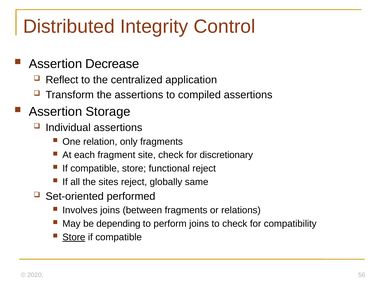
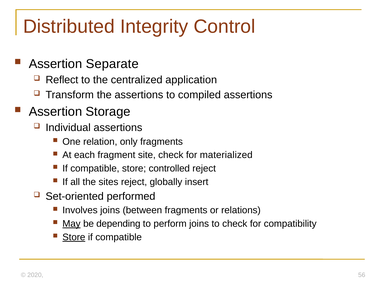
Decrease: Decrease -> Separate (112, 64)
discretionary: discretionary -> materialized (226, 155)
functional: functional -> controlled (169, 169)
same: same -> insert (197, 182)
May underline: none -> present (71, 224)
